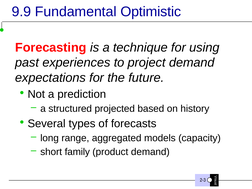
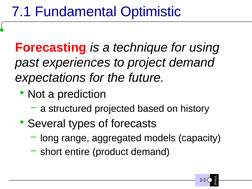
9.9: 9.9 -> 7.1 (21, 12)
family: family -> entire (77, 152)
